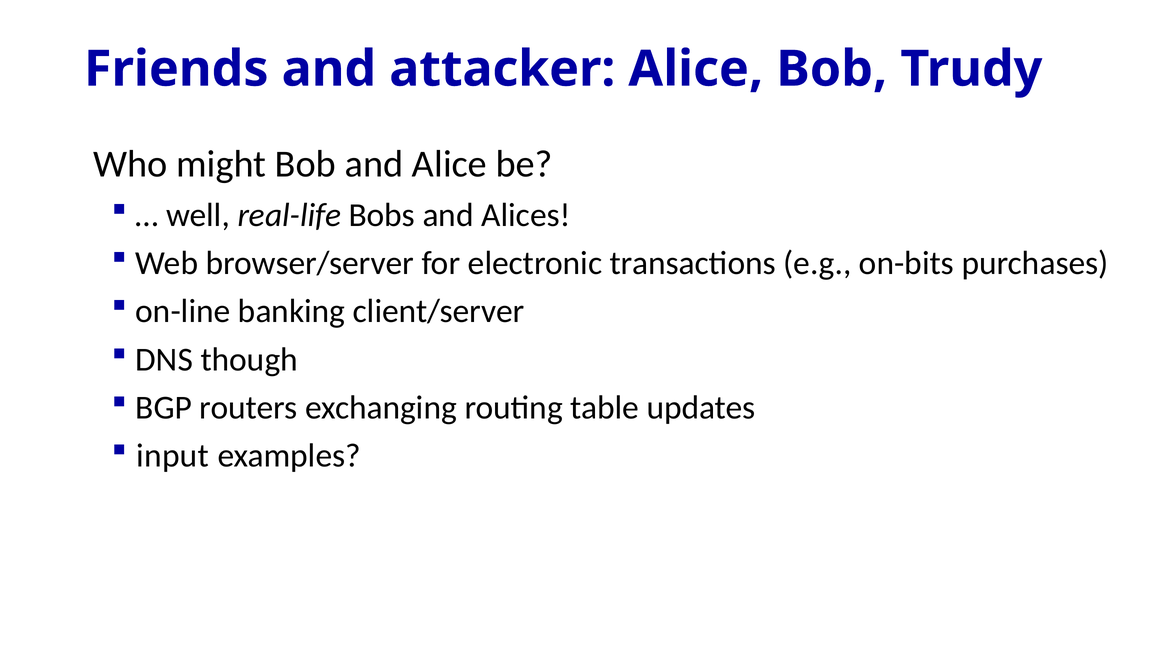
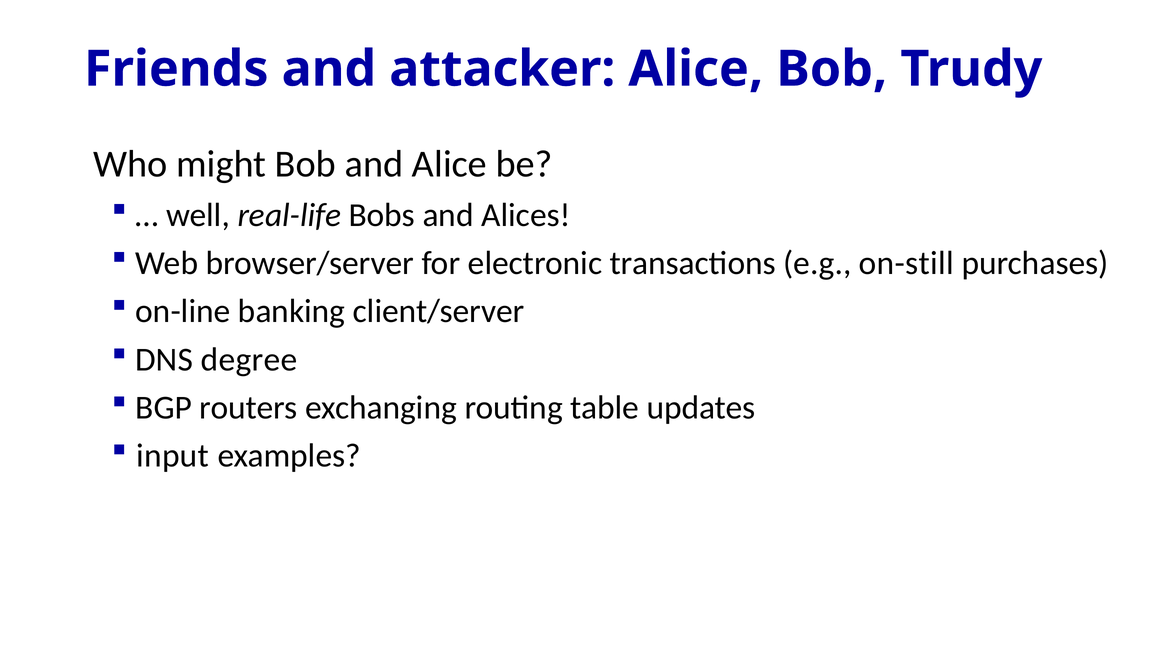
on-bits: on-bits -> on-still (906, 263)
though: though -> degree (249, 360)
